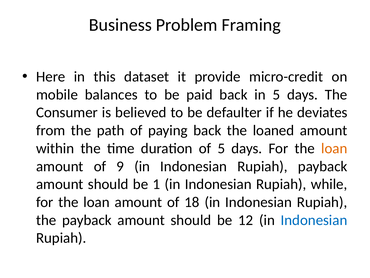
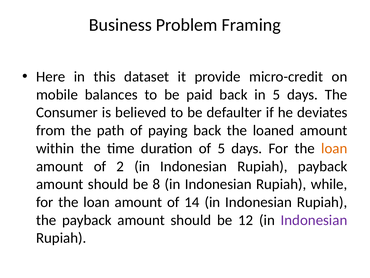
9: 9 -> 2 (120, 166)
1: 1 -> 8 (156, 184)
18: 18 -> 14 (192, 202)
Indonesian colour: blue -> purple (314, 220)
